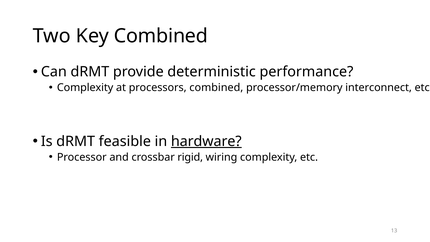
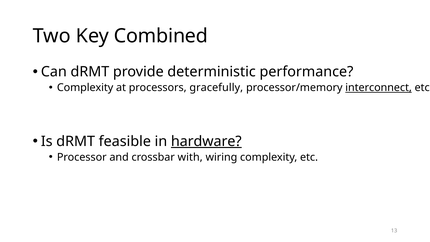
processors combined: combined -> gracefully (216, 88)
interconnect underline: none -> present (379, 88)
rigid: rigid -> with (190, 157)
